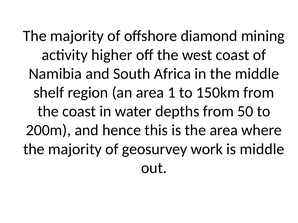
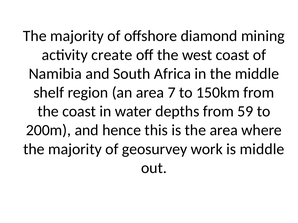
higher: higher -> create (112, 55)
1: 1 -> 7 (172, 93)
50: 50 -> 59 (245, 112)
